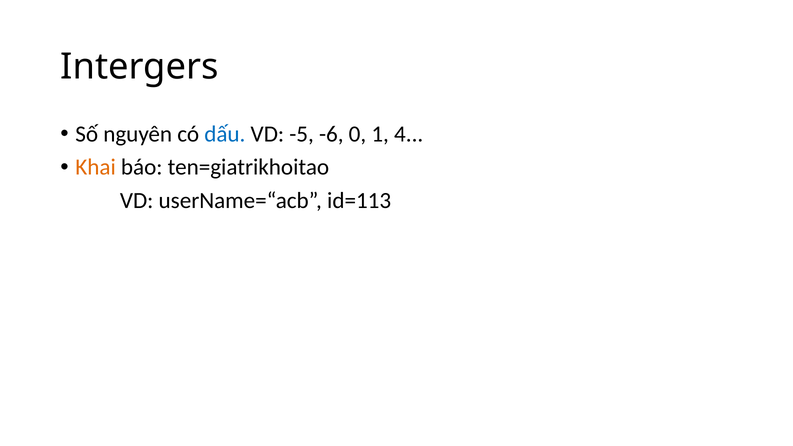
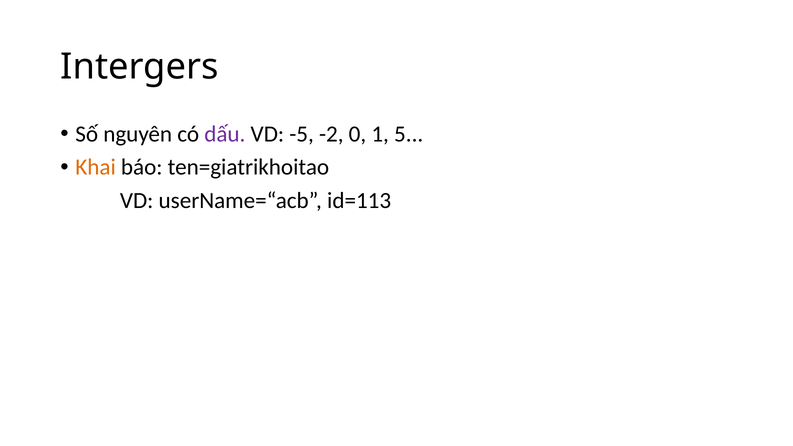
dấu colour: blue -> purple (225, 134)
-6: -6 -> -2 (331, 134)
4: 4 -> 5 (409, 134)
